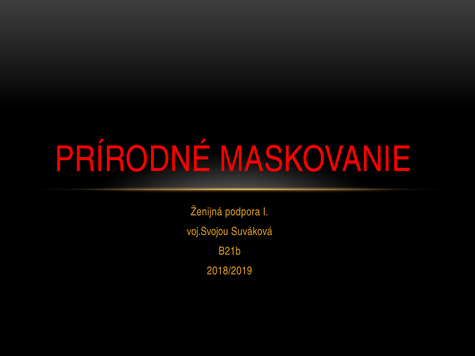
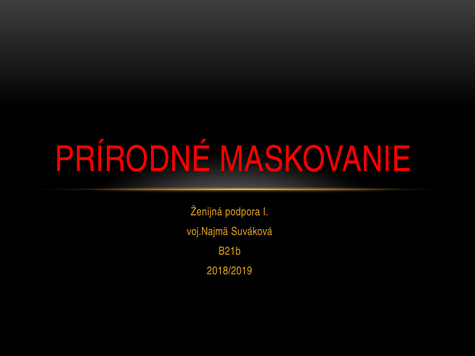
voj.Svojou: voj.Svojou -> voj.Najmä (207, 231)
